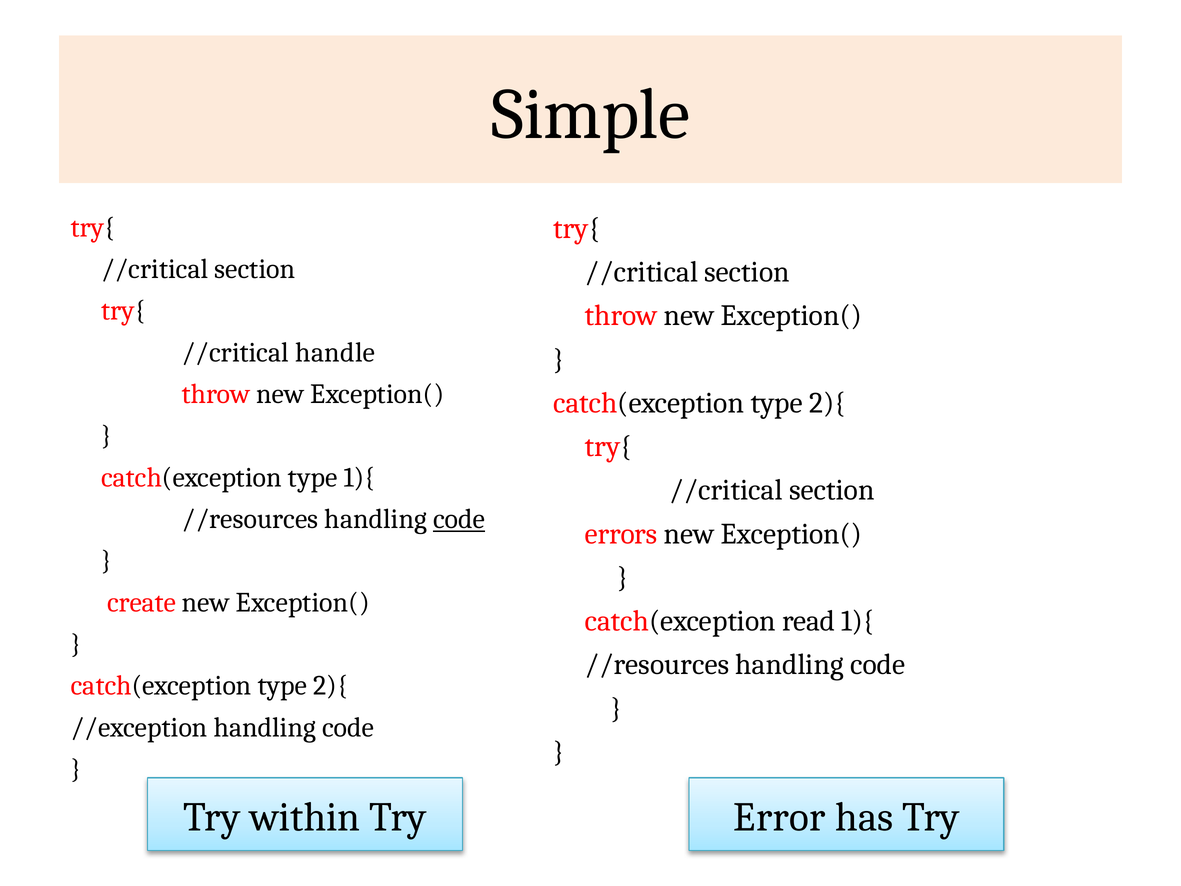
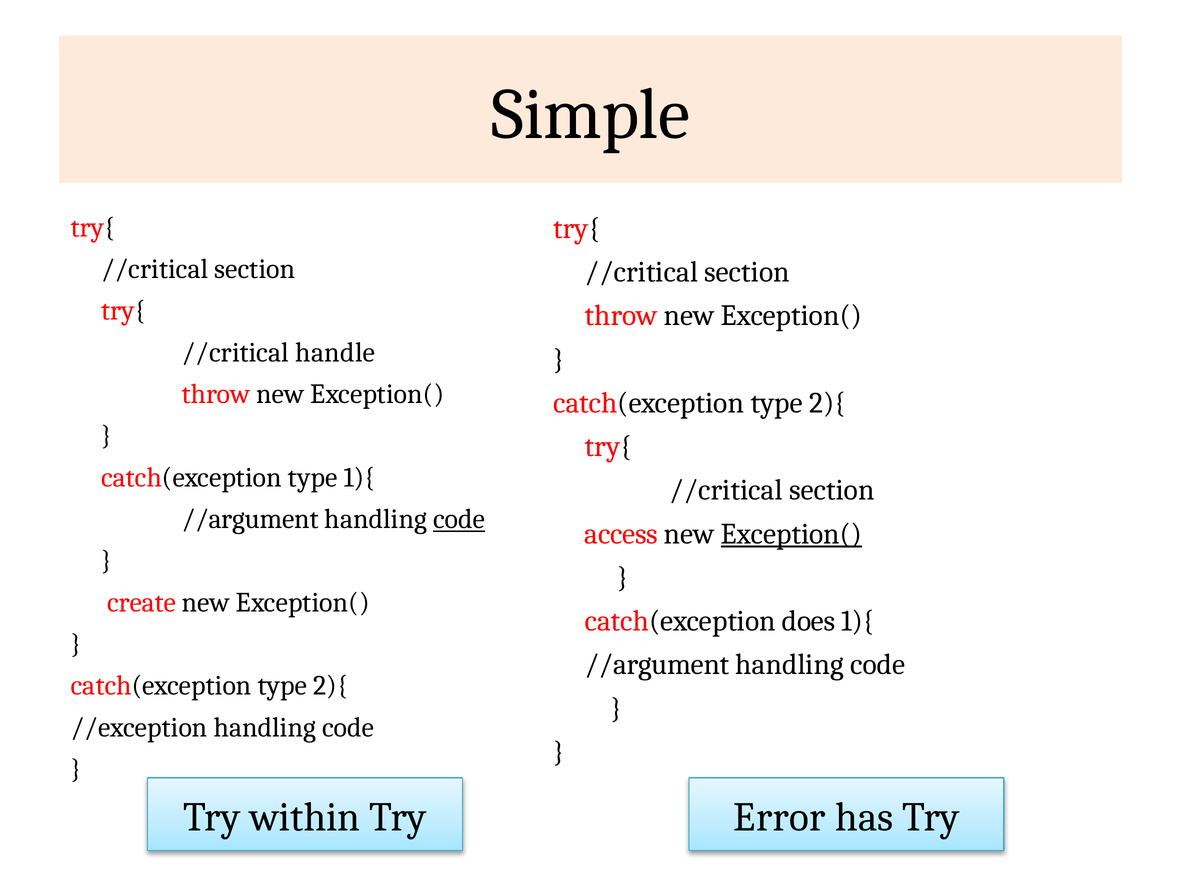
//resources: //resources -> //argument (250, 519)
errors: errors -> access (621, 534)
Exception( underline: none -> present (791, 534)
read: read -> does (809, 621)
//resources: //resources -> //argument (657, 665)
